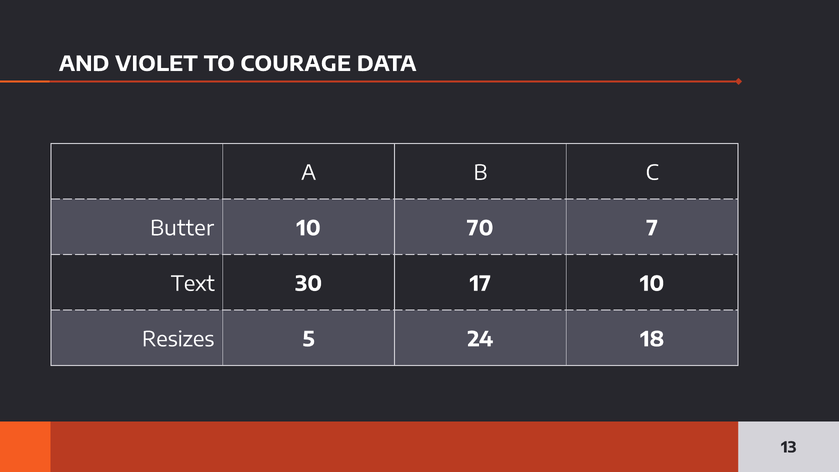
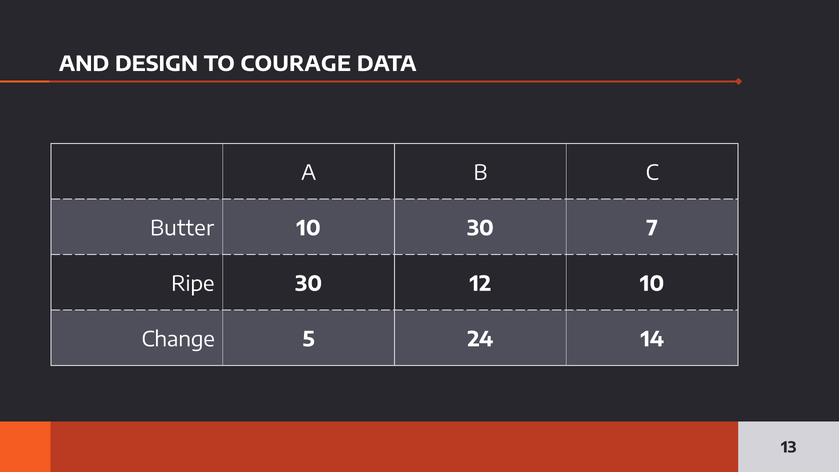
VIOLET: VIOLET -> DESIGN (157, 64)
10 70: 70 -> 30 (480, 228)
Text: Text -> Ripe (193, 284)
17: 17 -> 12 (480, 284)
Resizes: Resizes -> Change (178, 339)
18: 18 -> 14 (652, 339)
